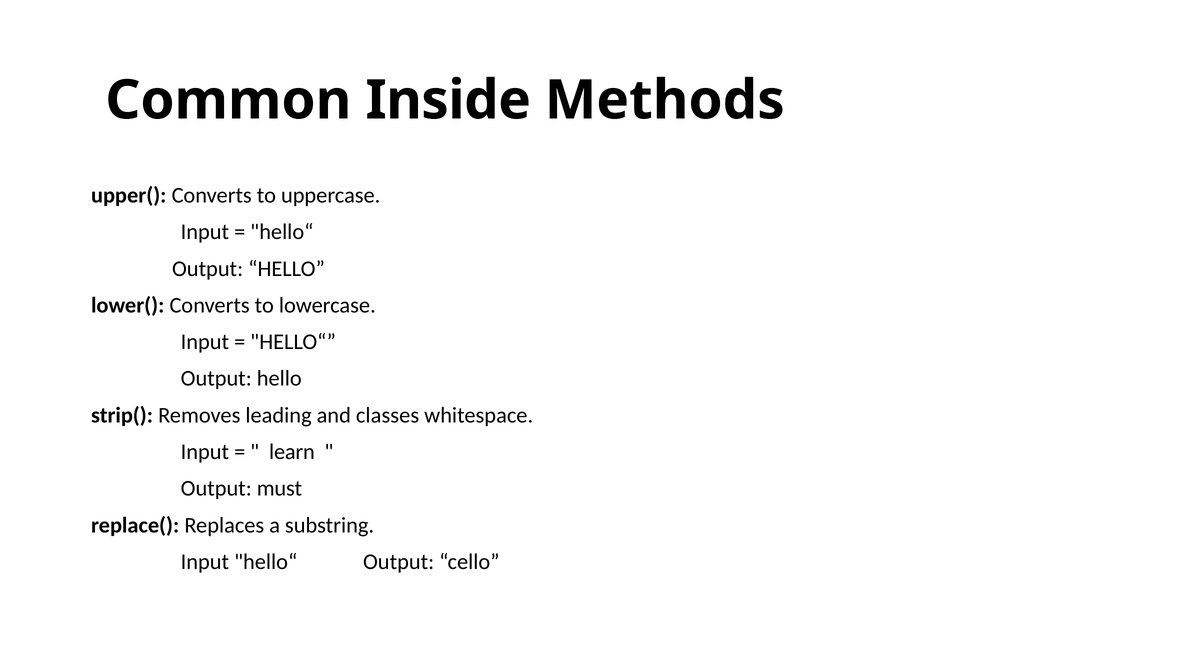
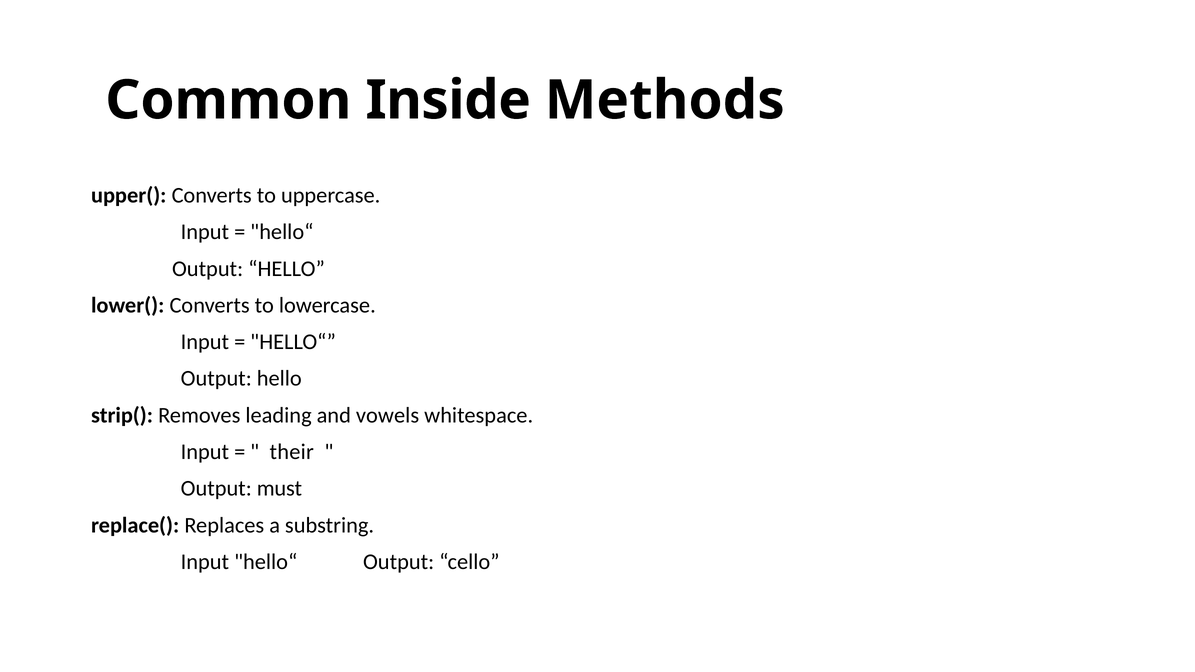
classes: classes -> vowels (388, 415)
learn: learn -> their (292, 452)
